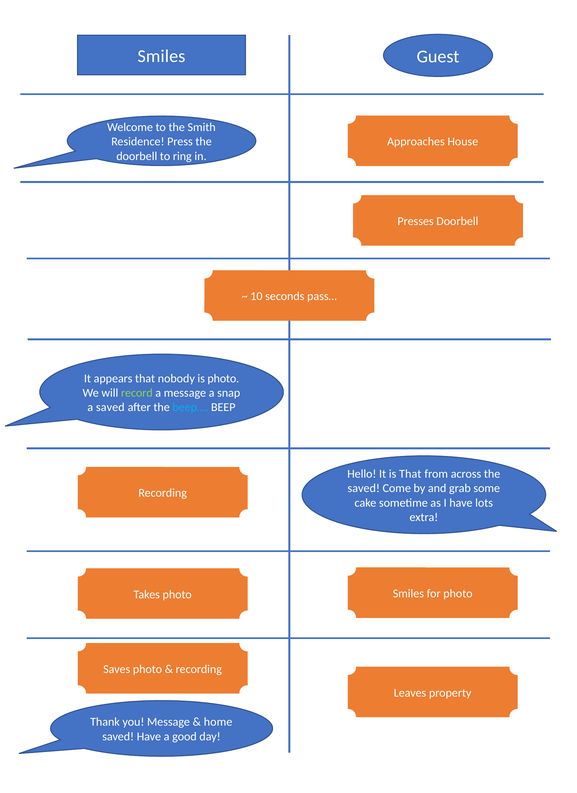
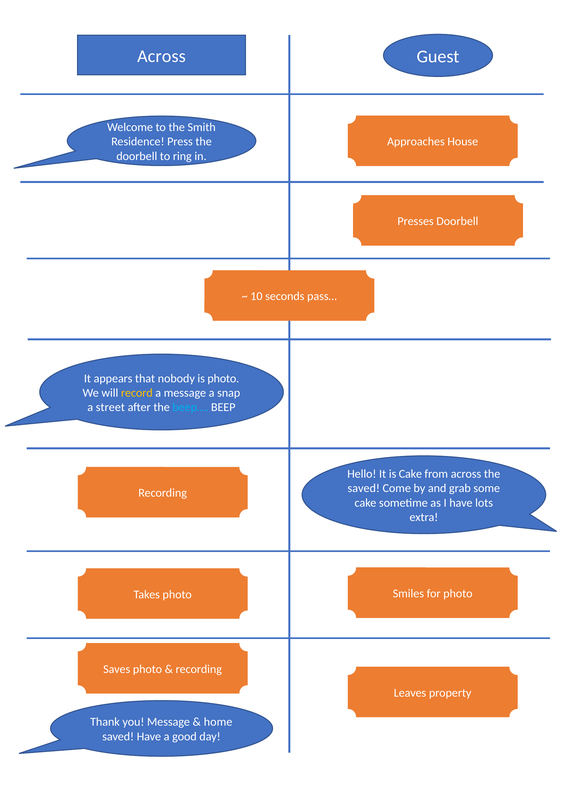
Smiles: Smiles -> Across (161, 56)
record colour: light green -> yellow (137, 393)
a saved: saved -> street (110, 407)
is That: That -> Cake (410, 474)
